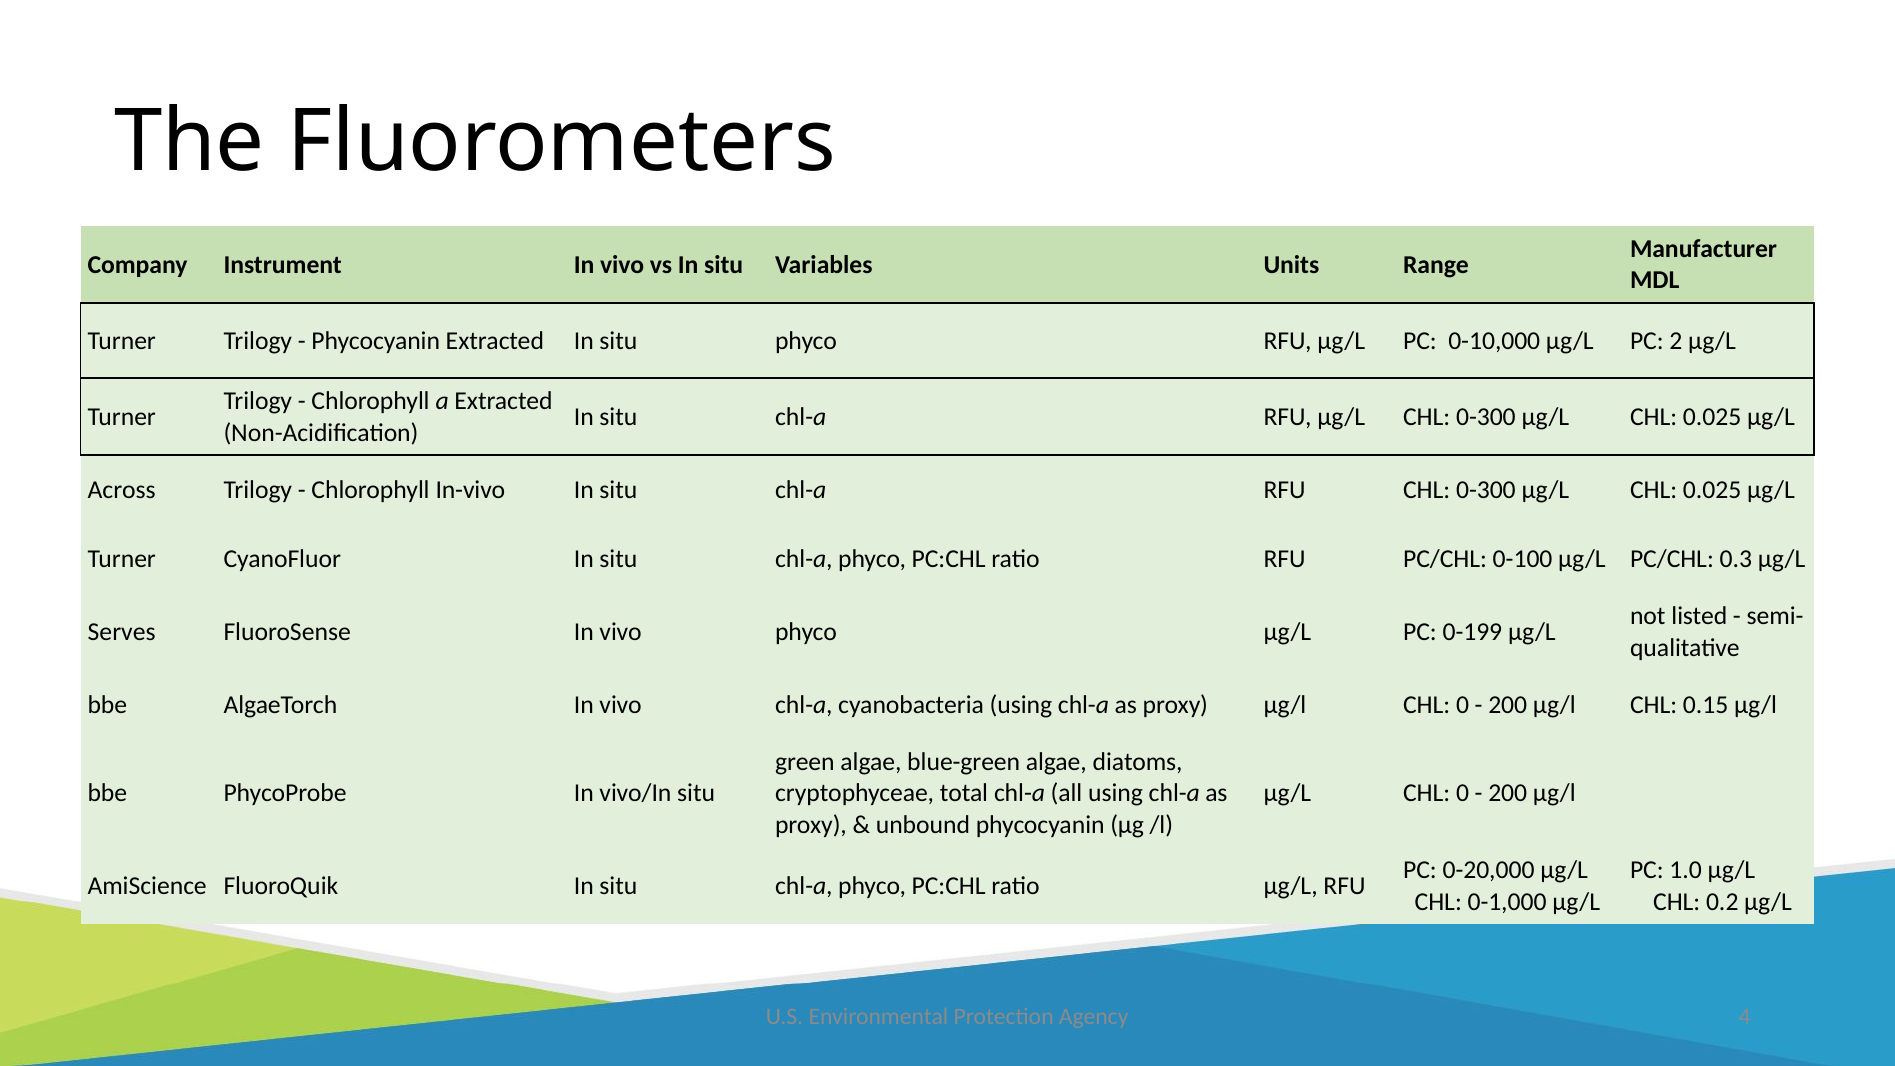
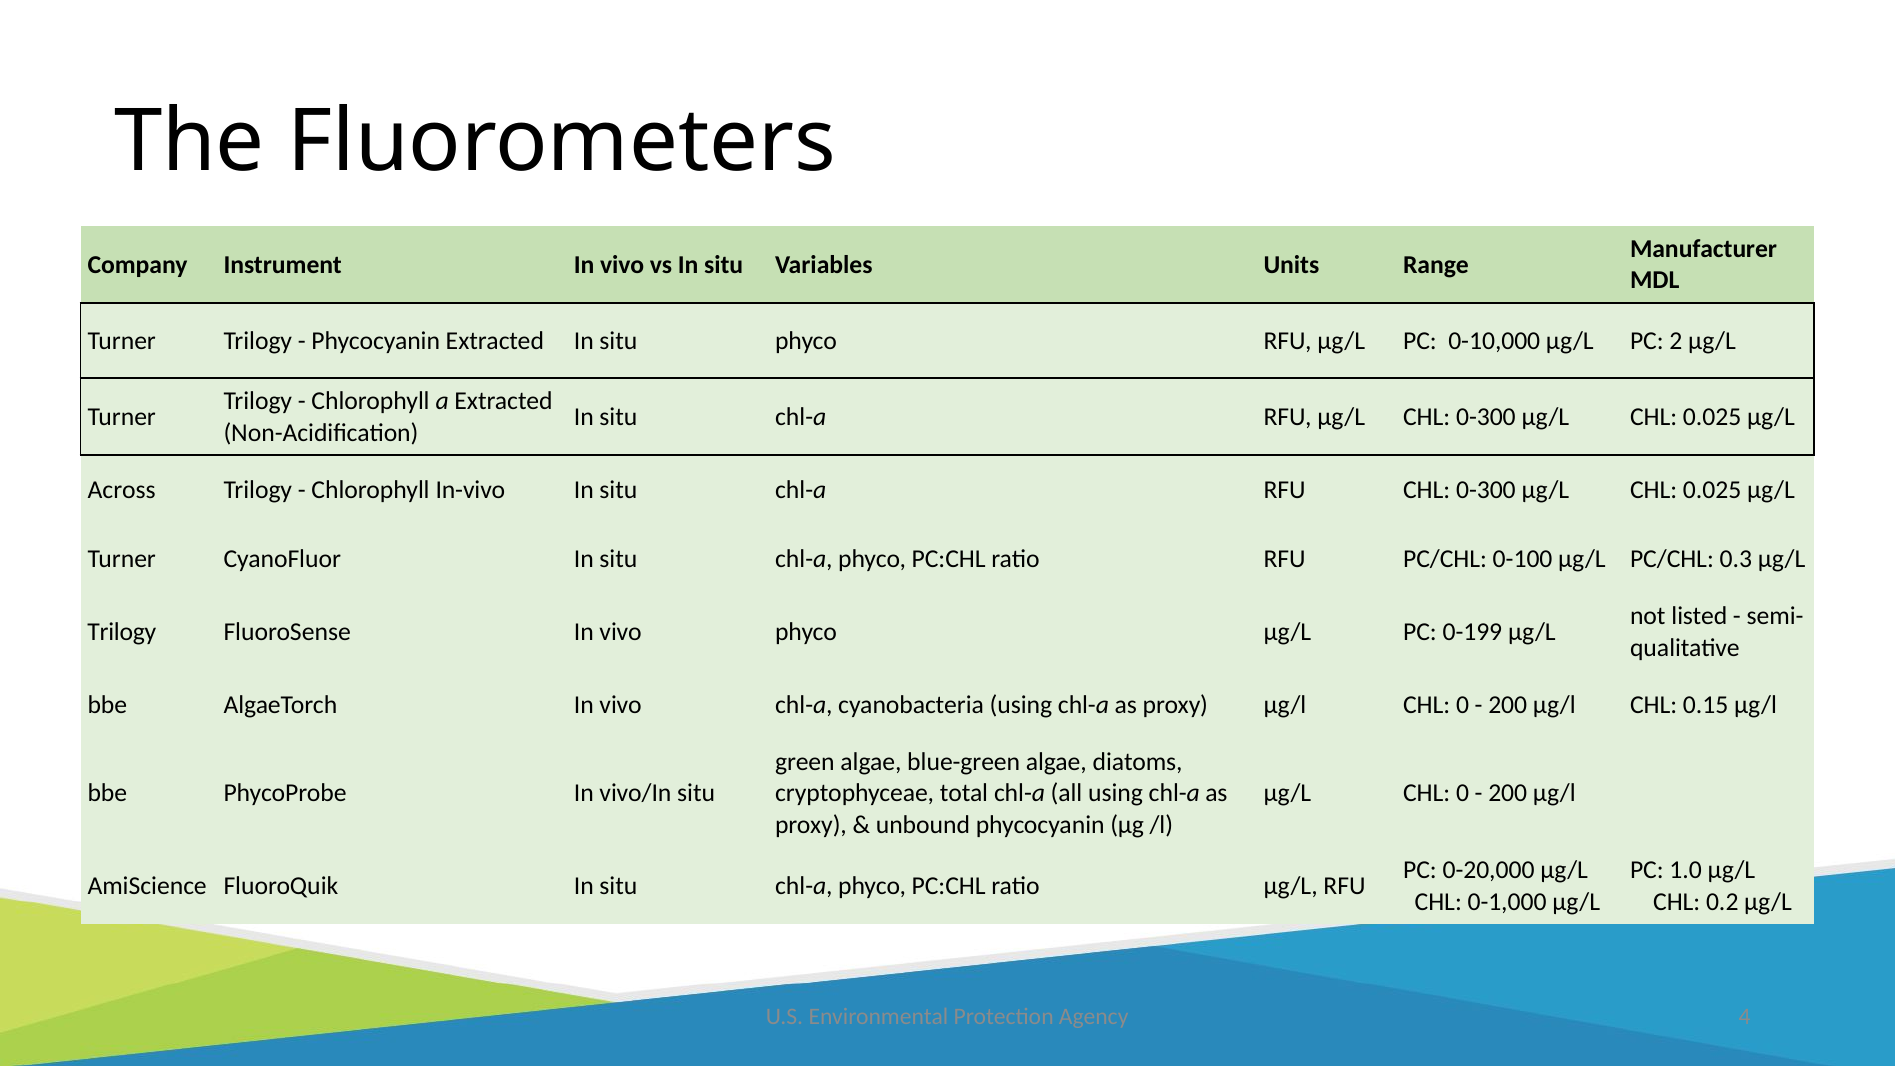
Serves: Serves -> Trilogy (122, 632)
